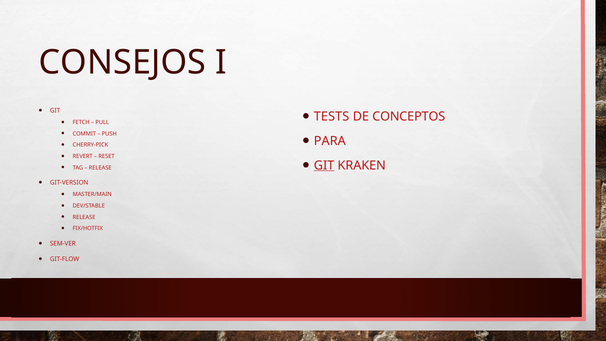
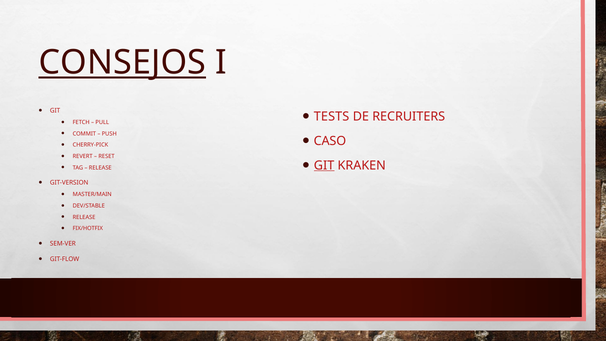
CONSEJOS underline: none -> present (122, 63)
CONCEPTOS: CONCEPTOS -> RECRUITERS (409, 116)
PARA: PARA -> CASO (330, 141)
